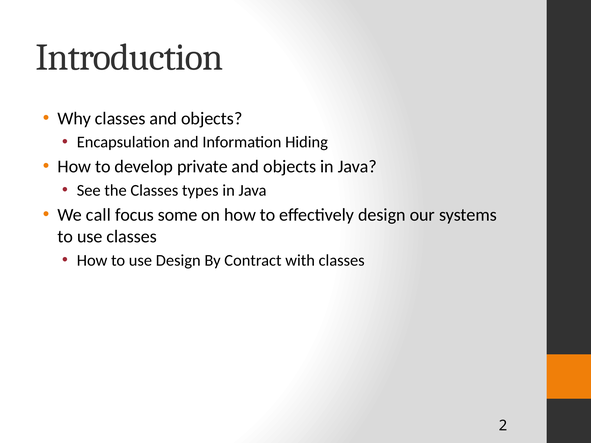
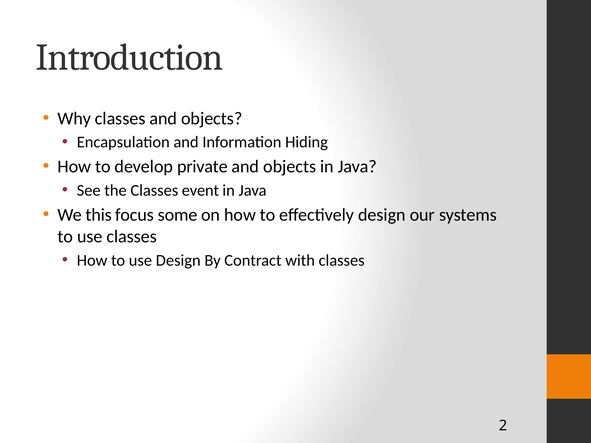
types: types -> event (200, 191)
call: call -> this (99, 215)
